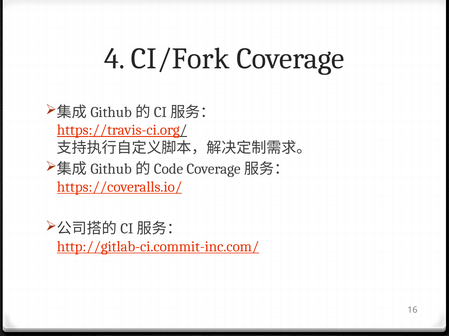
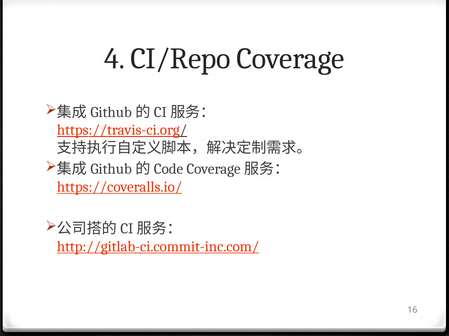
CI/Fork: CI/Fork -> CI/Repo (180, 59)
